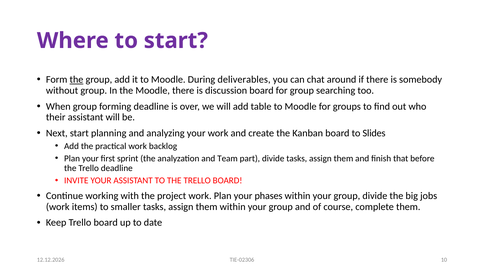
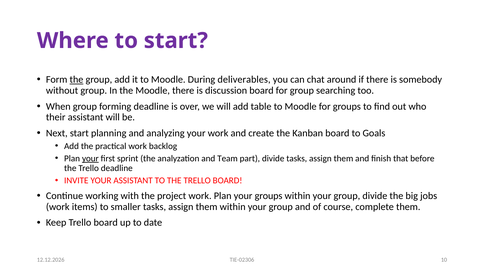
Slides: Slides -> Goals (374, 133)
your underline: none -> present (90, 159)
your phases: phases -> groups (269, 196)
